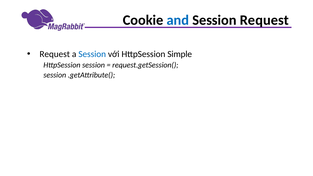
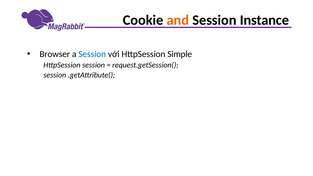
and colour: blue -> orange (178, 20)
Session Request: Request -> Instance (264, 20)
Request: Request -> Browser (55, 54)
